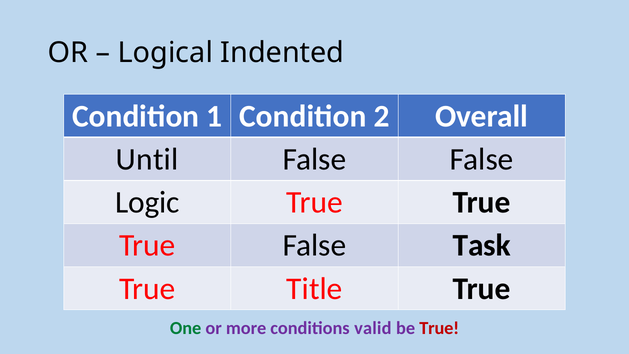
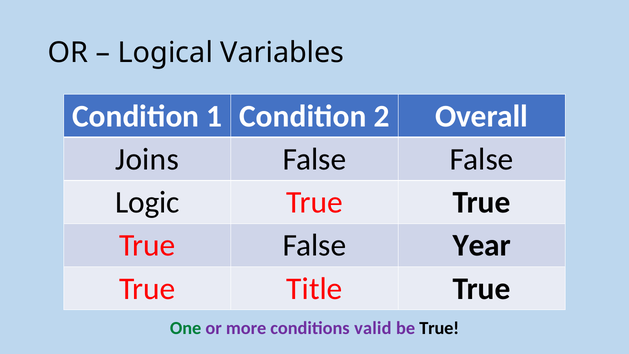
Indented: Indented -> Variables (282, 53)
Until: Until -> Joins (147, 159)
Task: Task -> Year (482, 245)
True colour: red -> black (439, 328)
